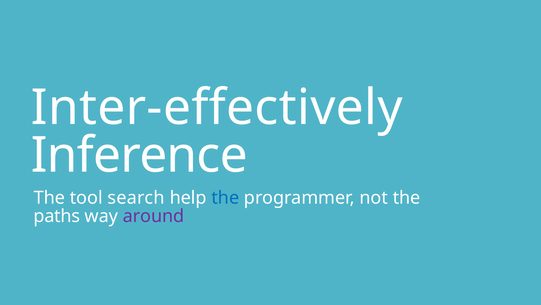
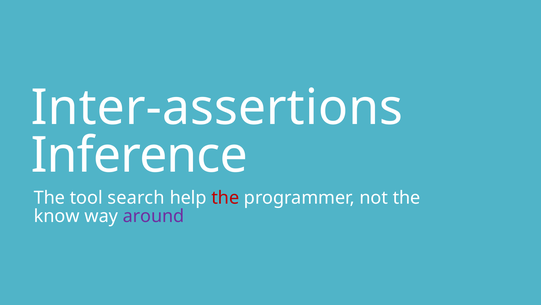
Inter-effectively: Inter-effectively -> Inter-assertions (217, 107)
the colour: blue -> red (225, 197)
paths: paths -> know (57, 216)
